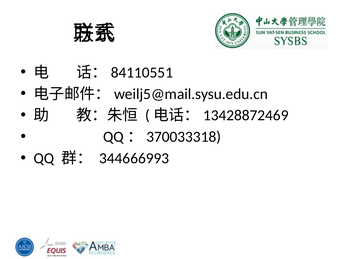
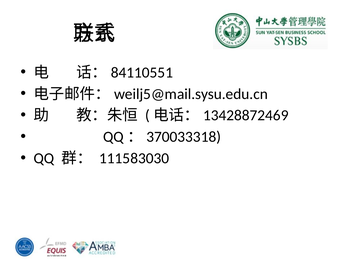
344666993: 344666993 -> 111583030 (134, 158)
